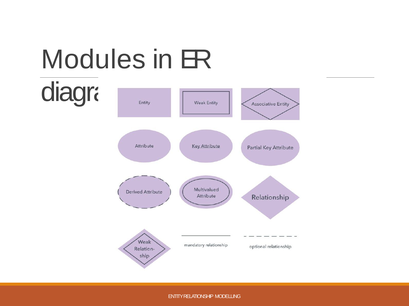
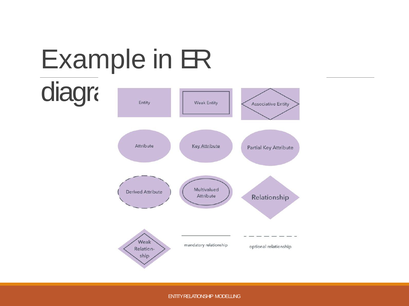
Modules: Modules -> Example (94, 60)
